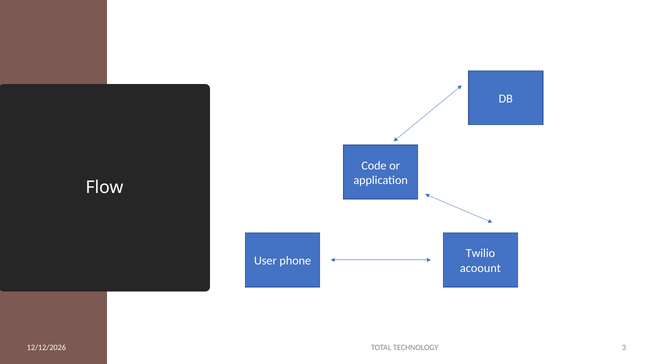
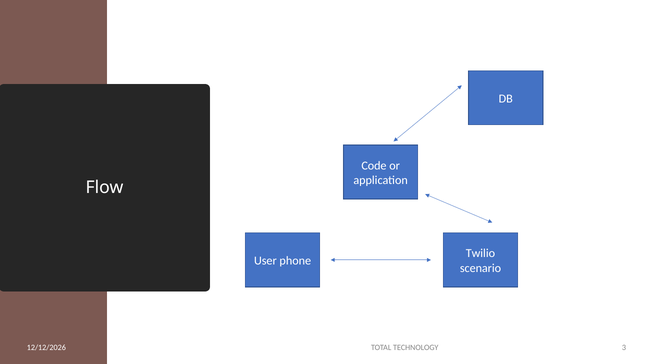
acoount: acoount -> scenario (480, 268)
